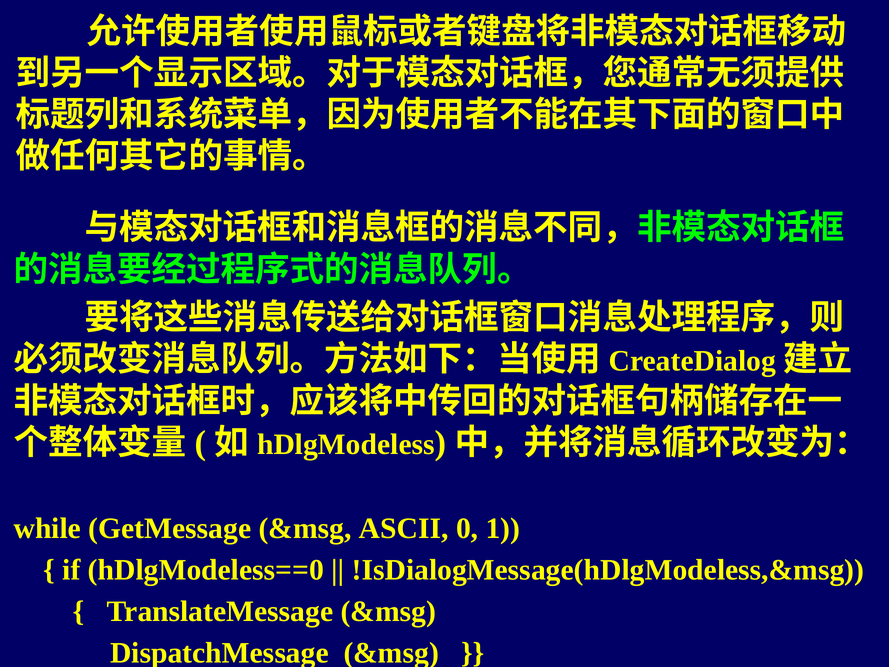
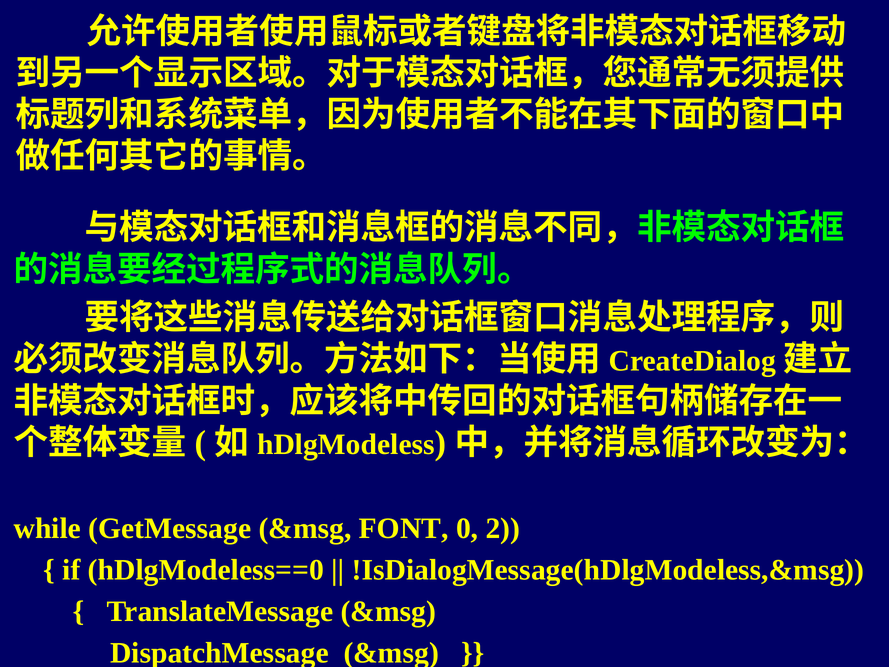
ASCII: ASCII -> FONT (404, 528)
1: 1 -> 2 (503, 528)
